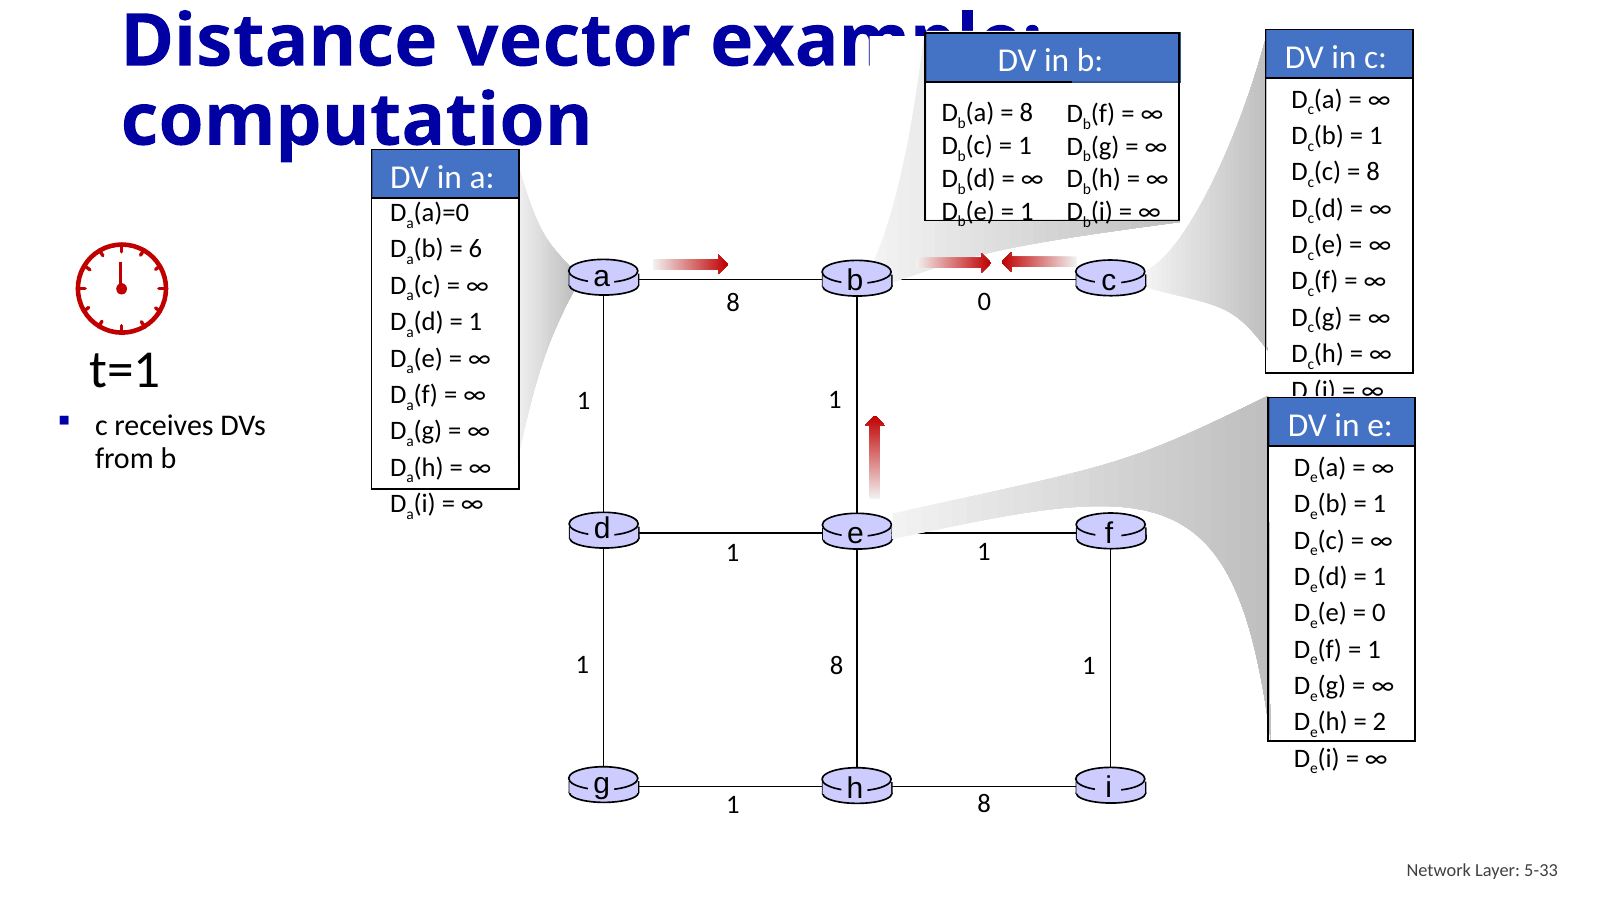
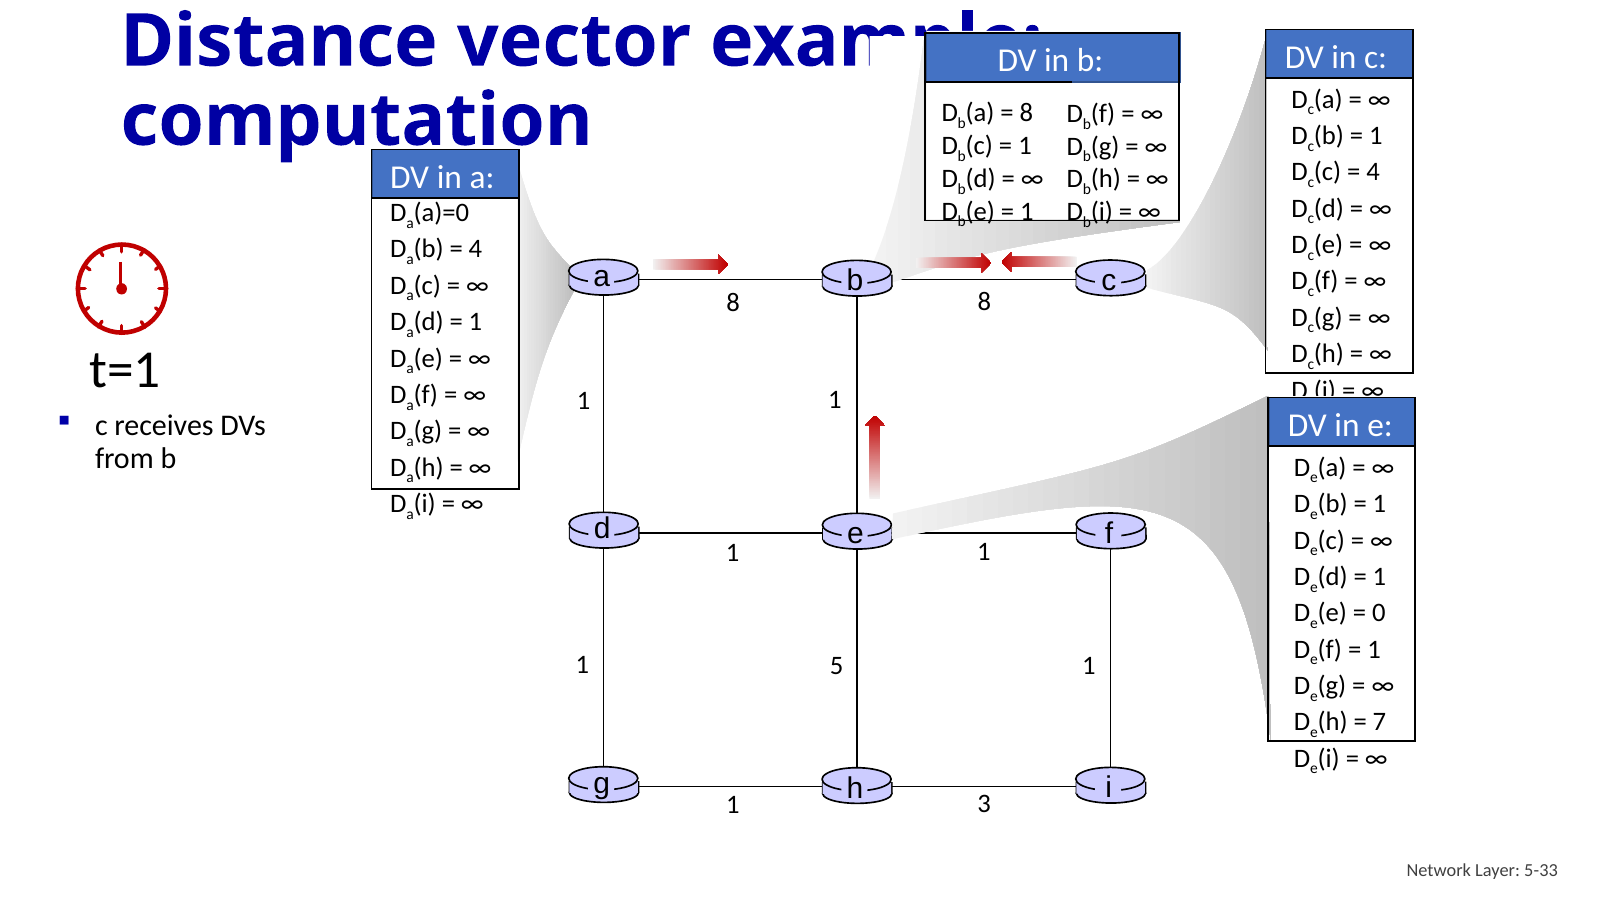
8: 8 -> 4 (1373, 172)
6: 6 -> 4 (475, 249)
8 0: 0 -> 8 (984, 301)
8: 8 -> 5 (837, 665)
2: 2 -> 7 (1379, 722)
8: 8 -> 3 (984, 804)
